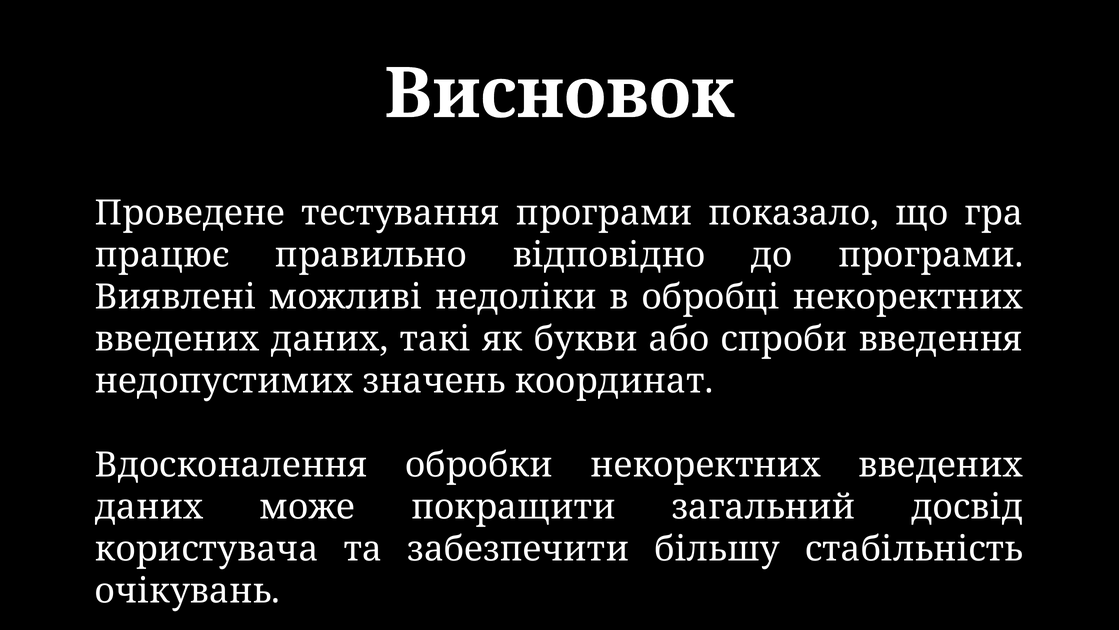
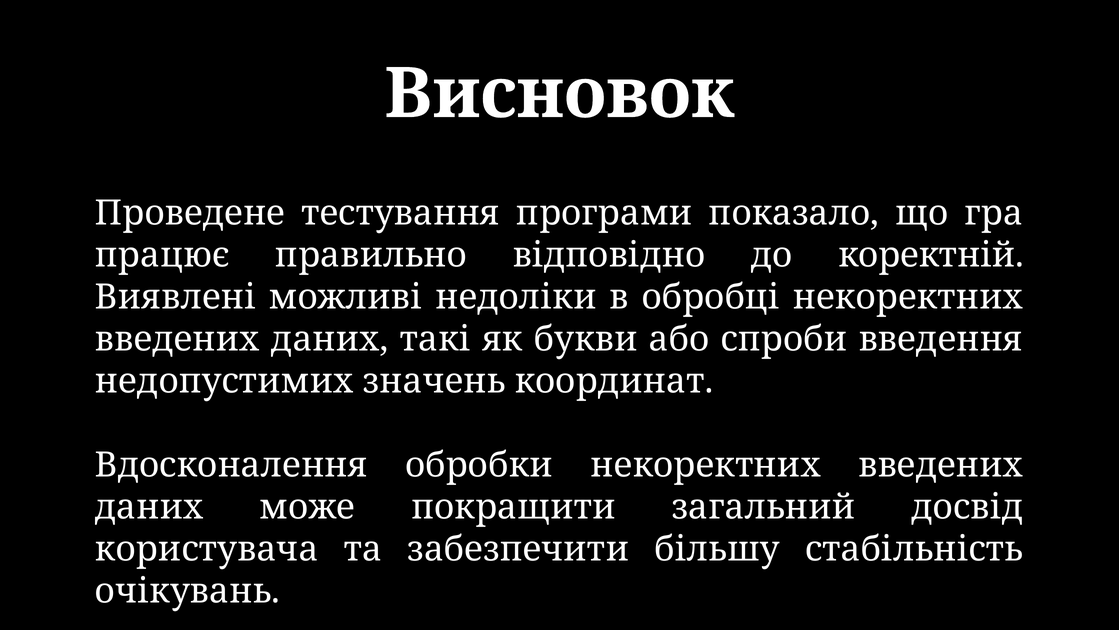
до програми: програми -> коректній (931, 255)
